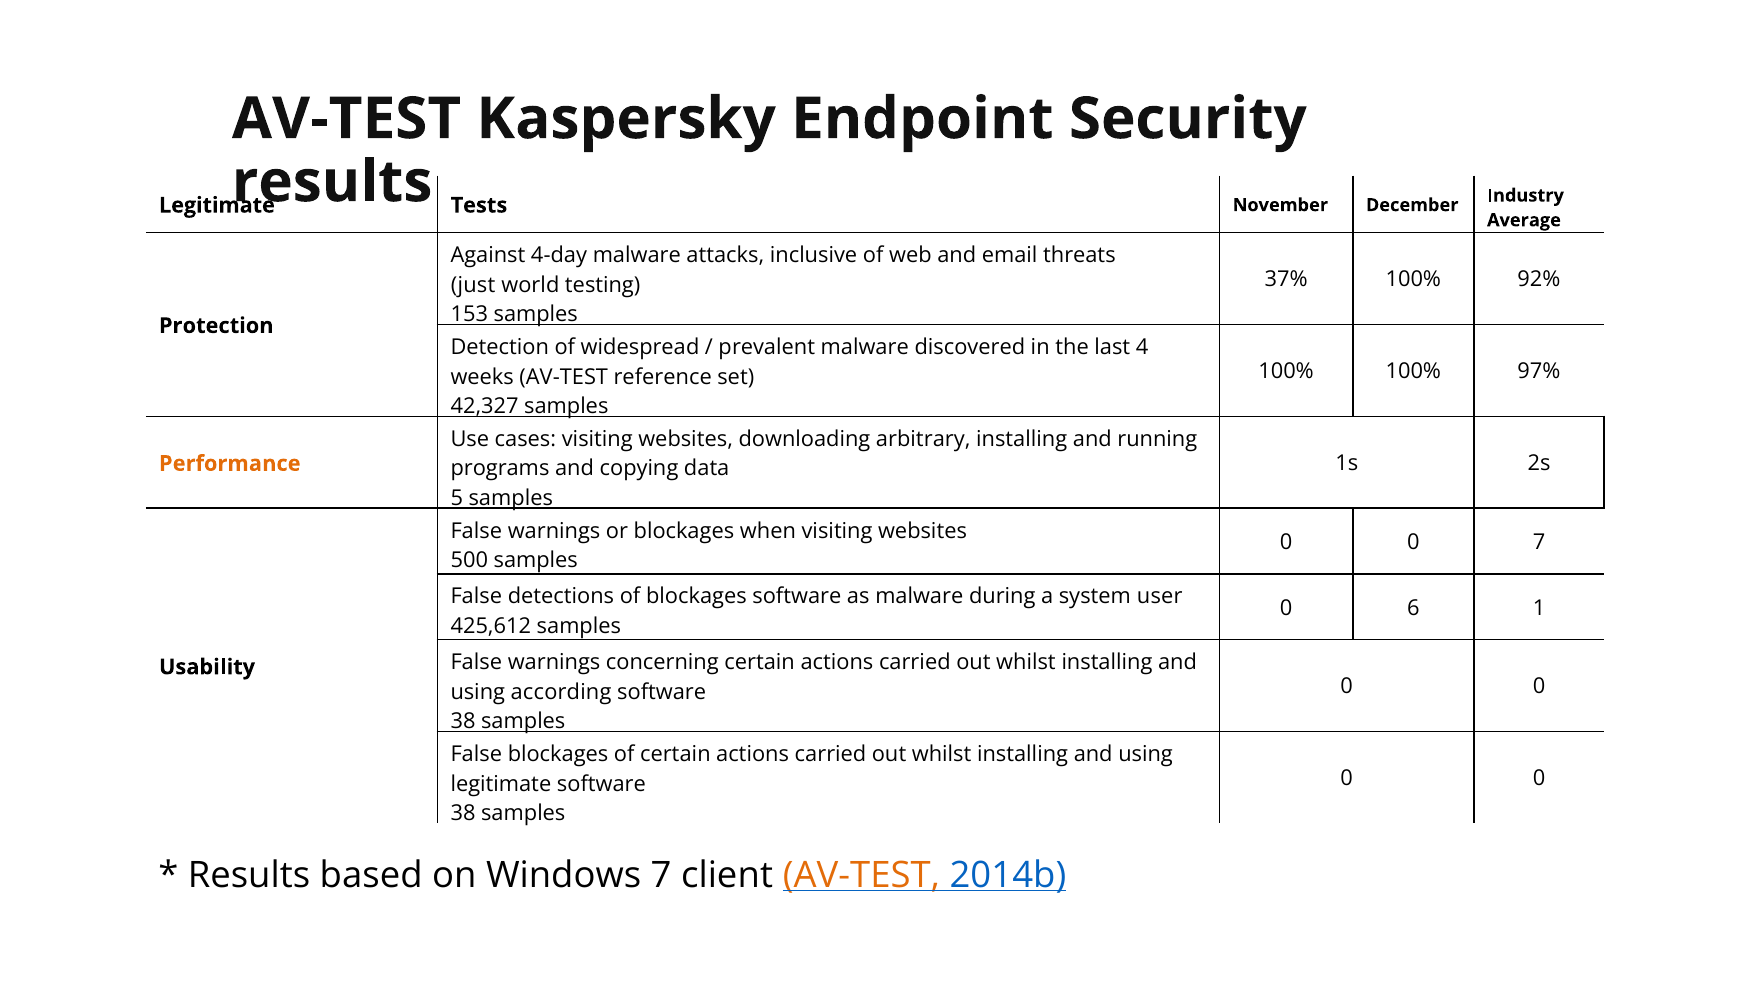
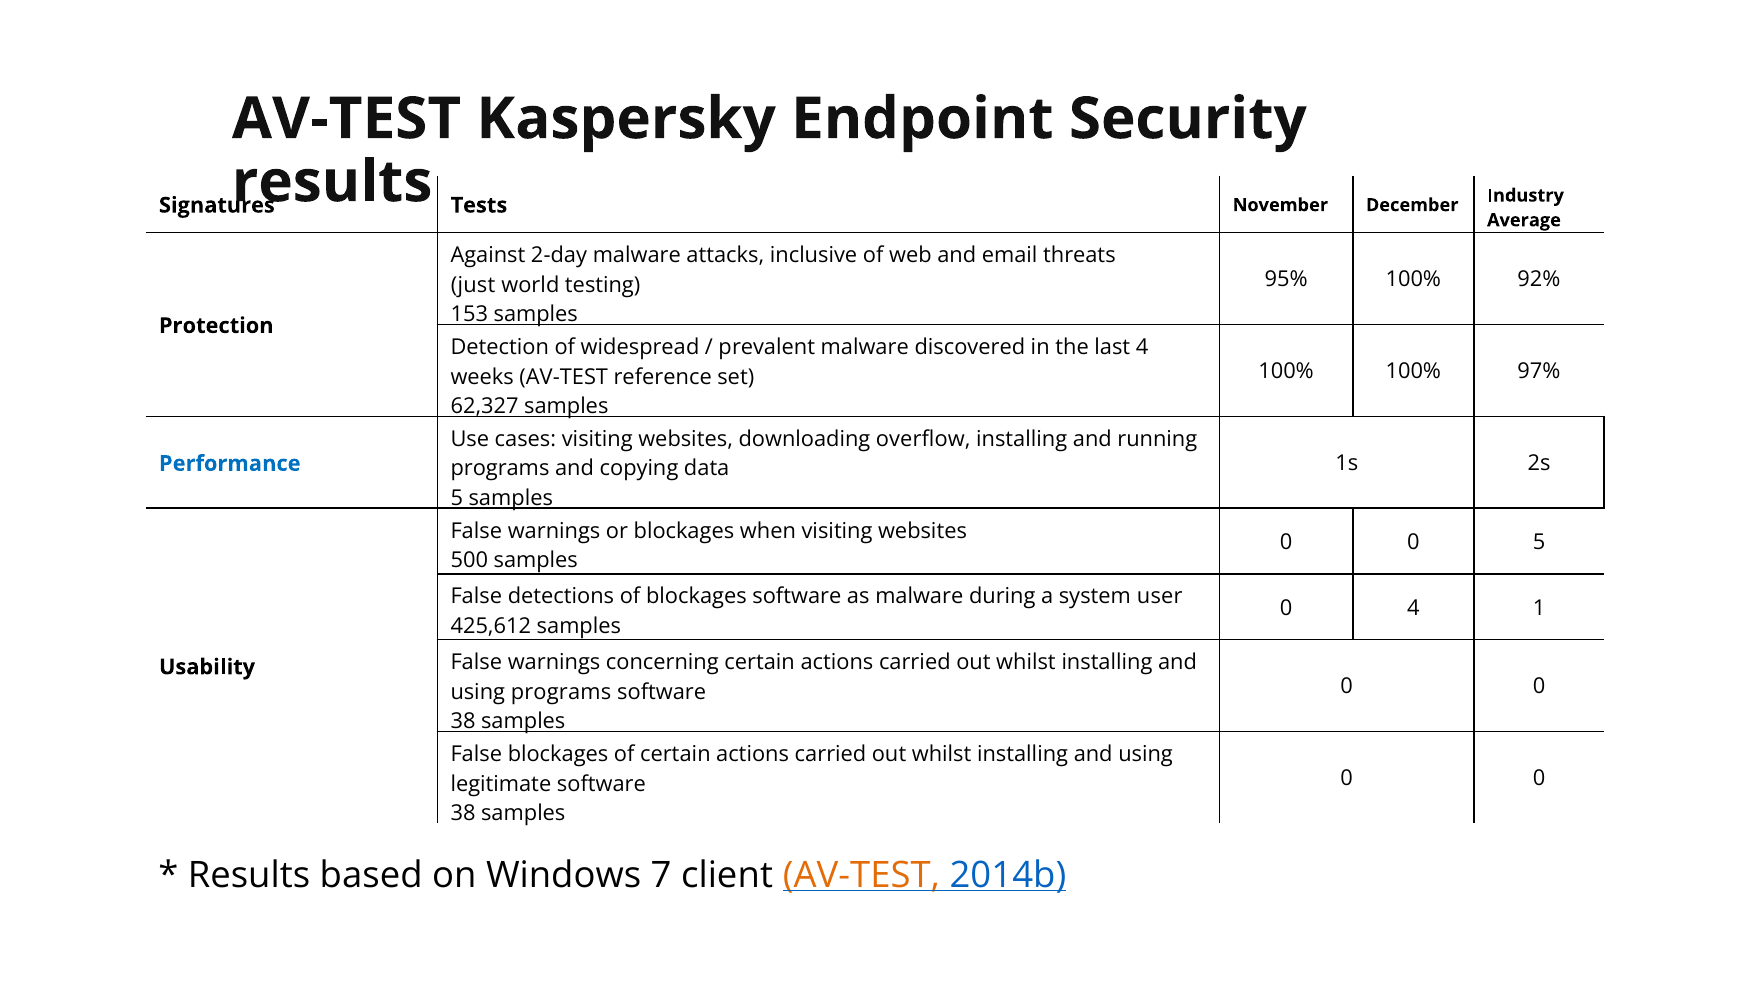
Legitimate: Legitimate -> Signatures (217, 205)
4-day: 4-day -> 2-day (559, 255)
37%: 37% -> 95% (1286, 280)
42,327: 42,327 -> 62,327 (485, 407)
arbitrary: arbitrary -> overflow (923, 439)
Performance colour: orange -> blue (230, 464)
0 7: 7 -> 5 (1539, 543)
0 6: 6 -> 4 (1413, 608)
using according: according -> programs (561, 692)
